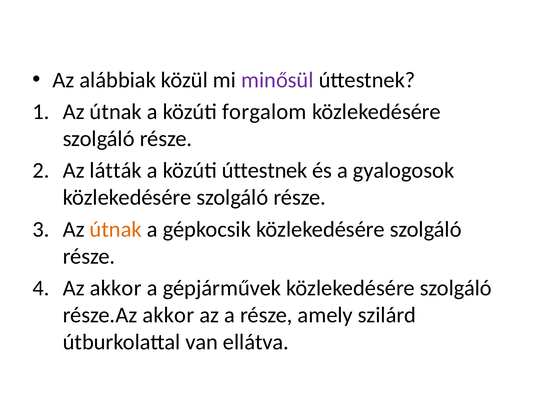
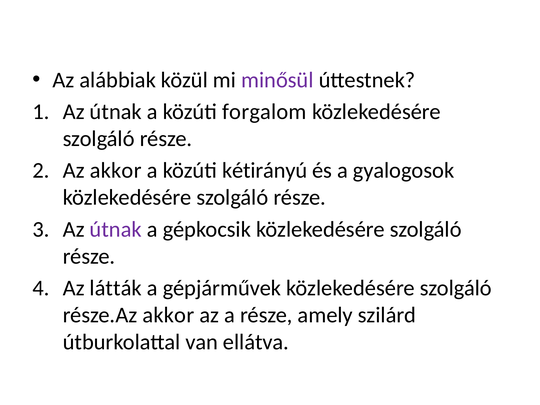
Az látták: látták -> akkor (116, 171)
közúti úttestnek: úttestnek -> kétirányú (265, 171)
útnak colour: orange -> purple (116, 229)
Az akkor: akkor -> látták (116, 288)
